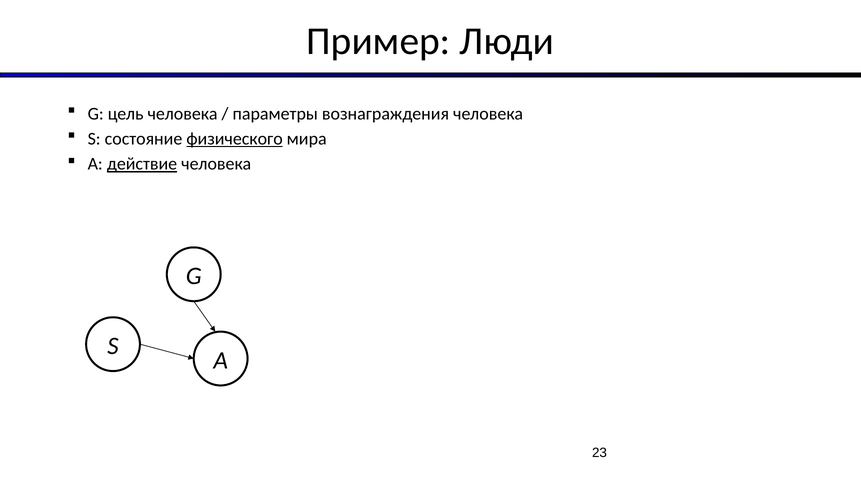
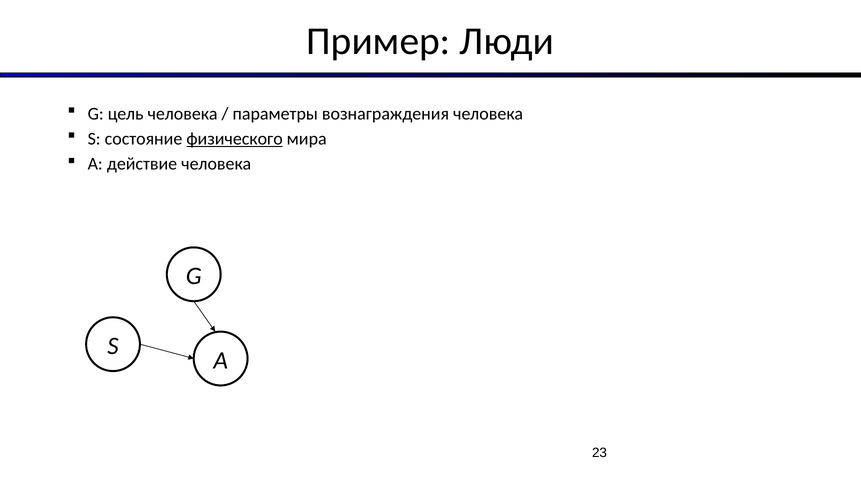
действие underline: present -> none (142, 164)
